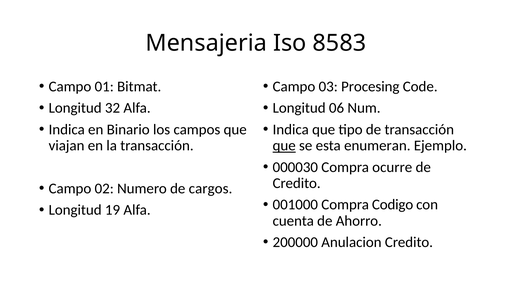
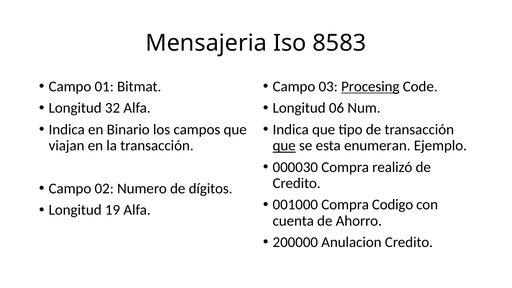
Procesing underline: none -> present (370, 87)
ocurre: ocurre -> realizó (392, 167)
cargos: cargos -> dígitos (211, 189)
